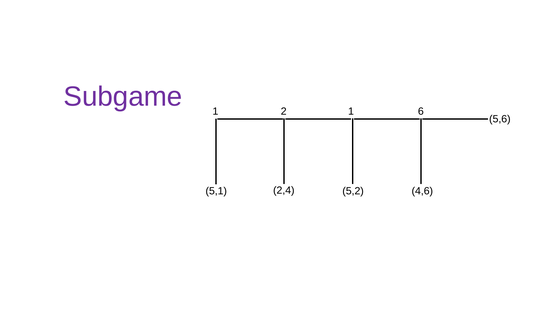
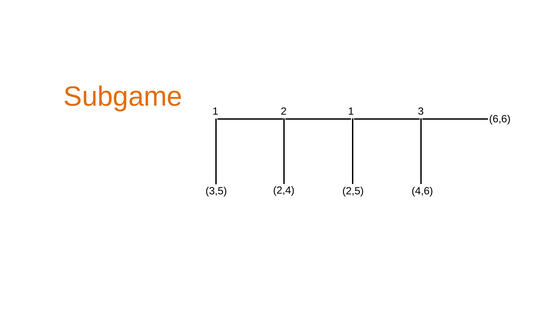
Subgame colour: purple -> orange (123, 96)
6: 6 -> 3 (421, 111)
5,6: 5,6 -> 6,6 (500, 119)
5,1: 5,1 -> 3,5 (216, 191)
5,2: 5,2 -> 2,5 (353, 191)
